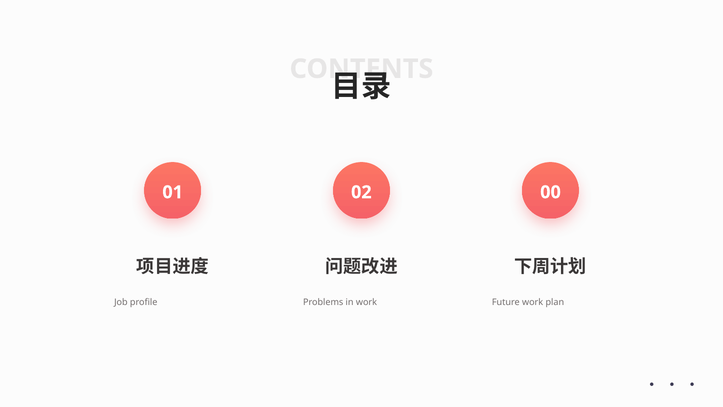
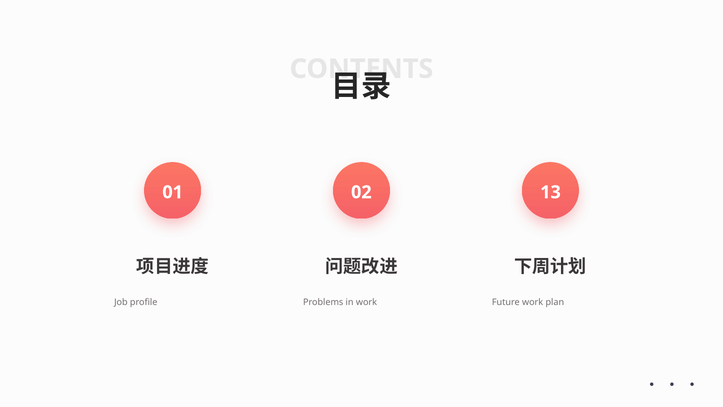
00: 00 -> 13 (551, 192)
